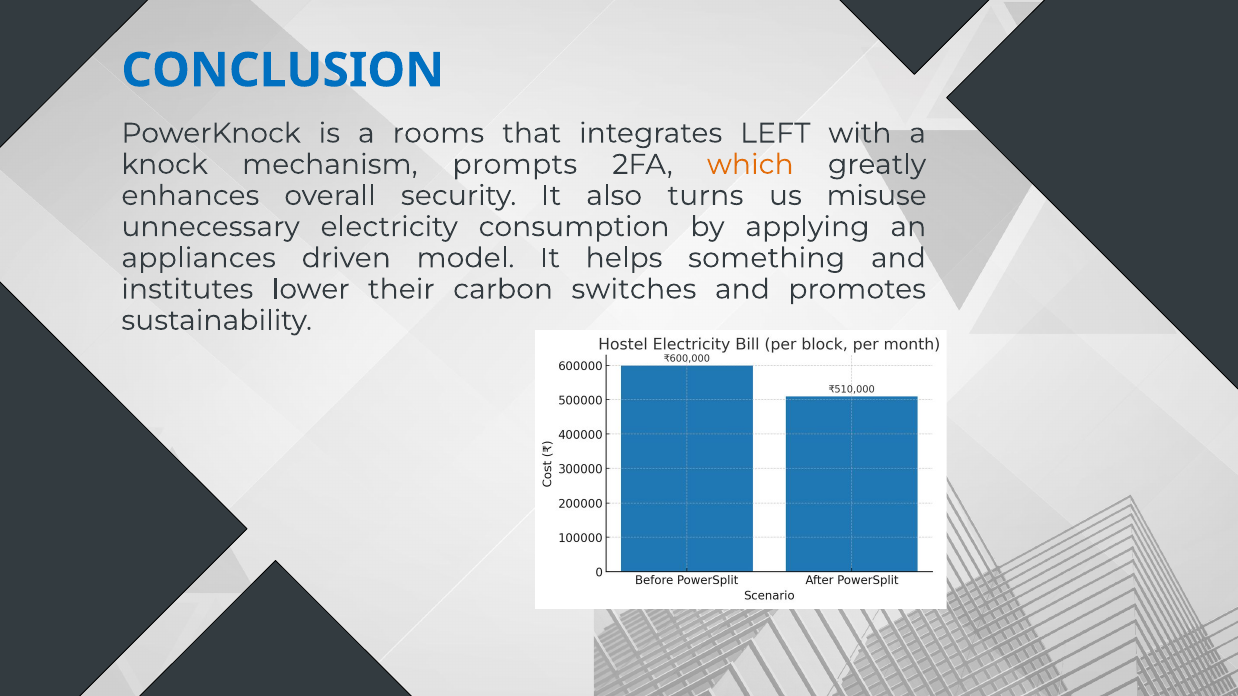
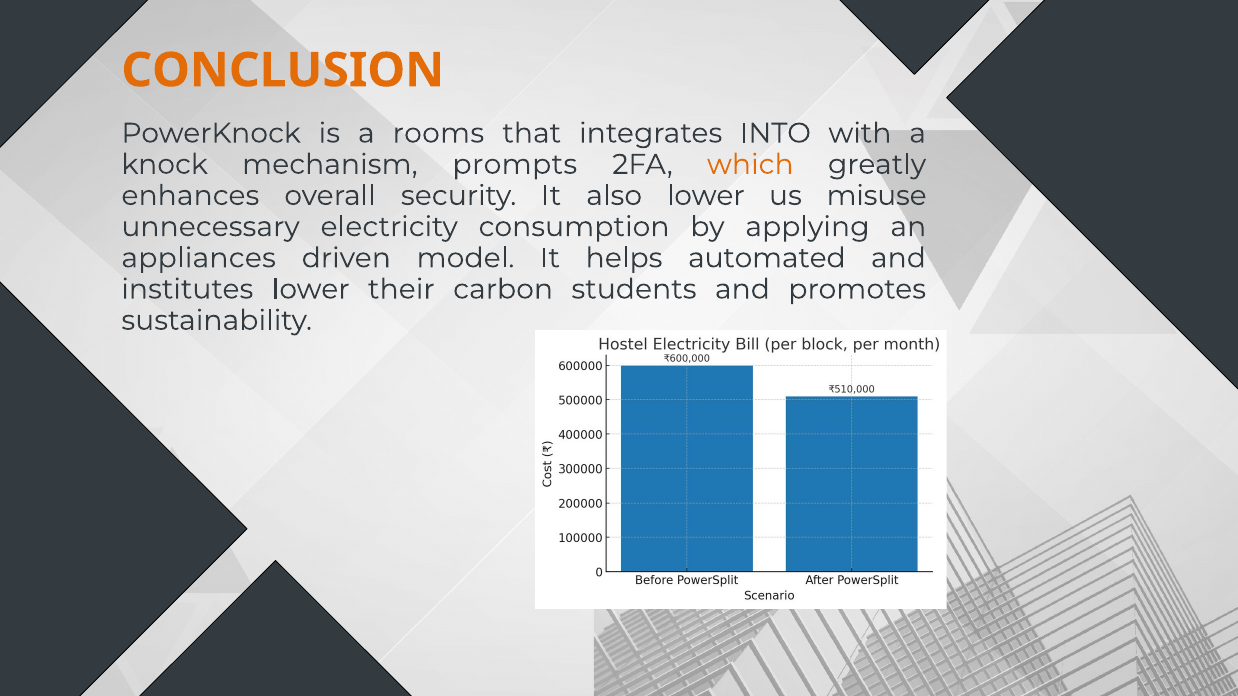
CONCLUSION colour: blue -> orange (283, 70)
LEFT: LEFT -> INTO (776, 133)
also turns: turns -> lower (706, 196)
something: something -> automated (767, 258)
switches: switches -> students (634, 289)
